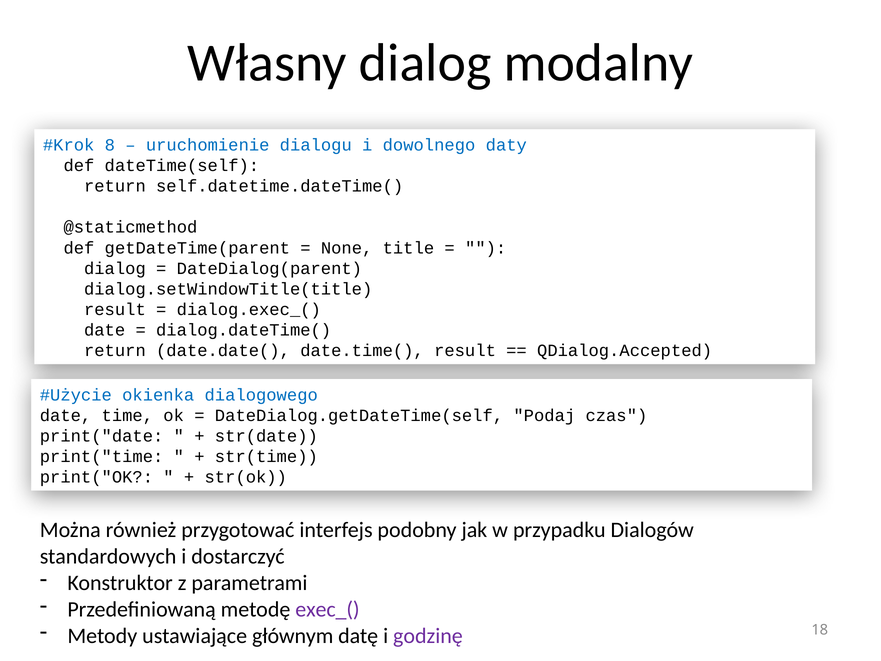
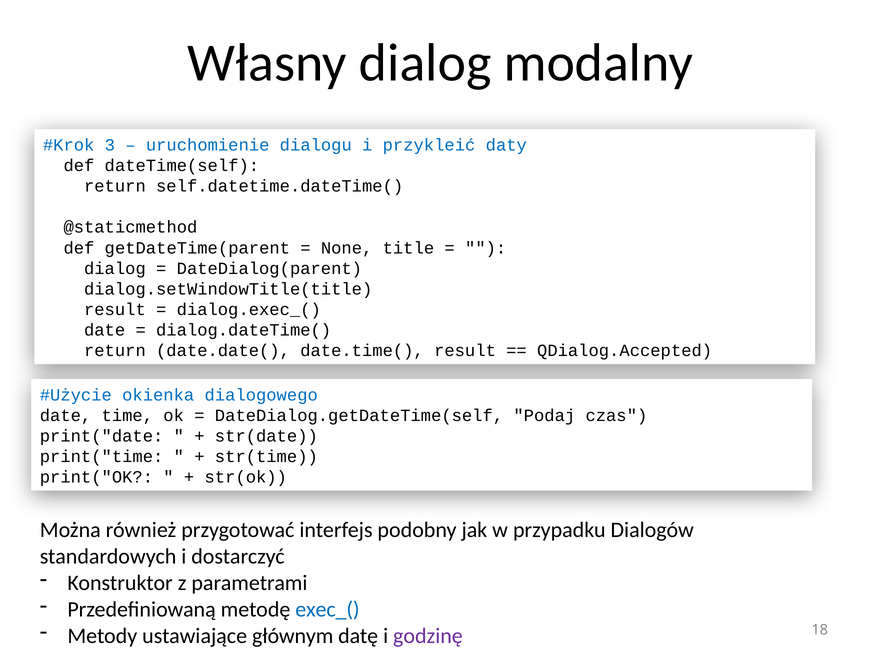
8: 8 -> 3 (110, 145)
dowolnego: dowolnego -> przykleić (429, 145)
exec_( colour: purple -> blue (328, 609)
